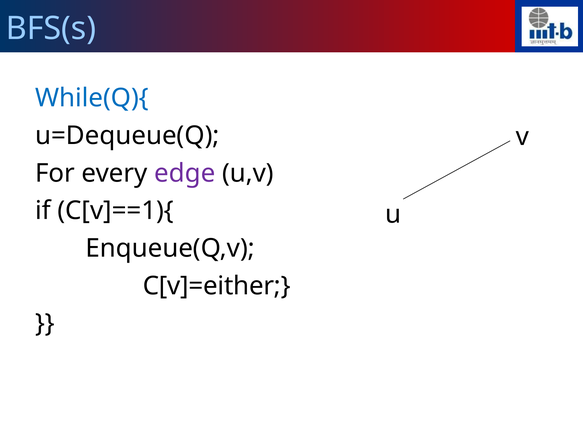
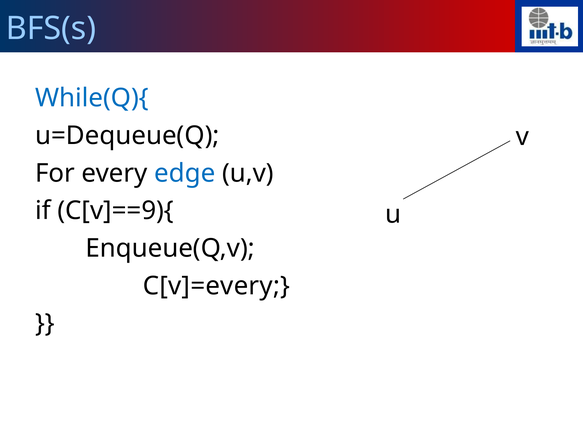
edge colour: purple -> blue (185, 173)
C[v]==1){: C[v]==1){ -> C[v]==9){ (116, 211)
C[v]=either: C[v]=either -> C[v]=every (216, 286)
